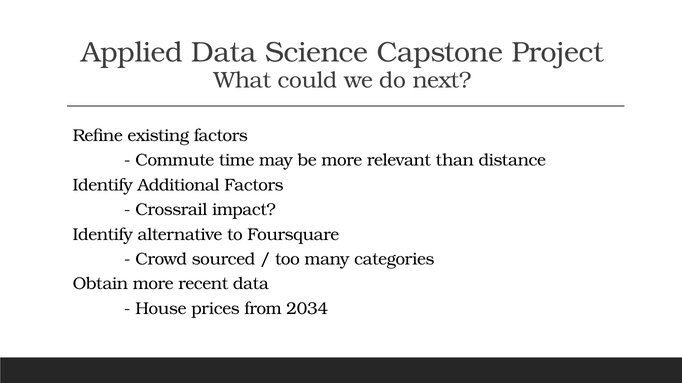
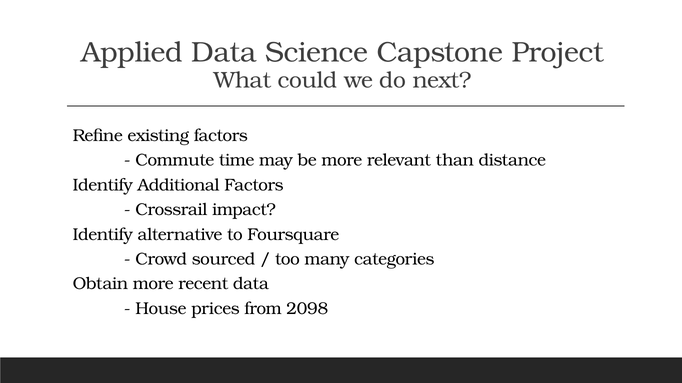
2034: 2034 -> 2098 (307, 309)
